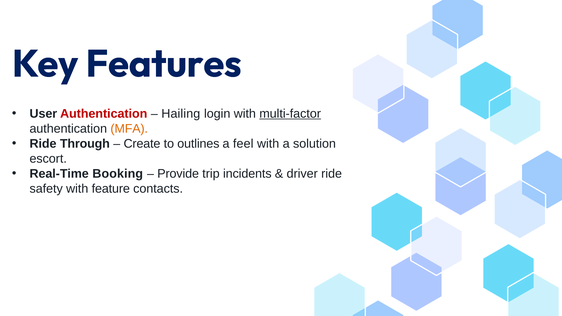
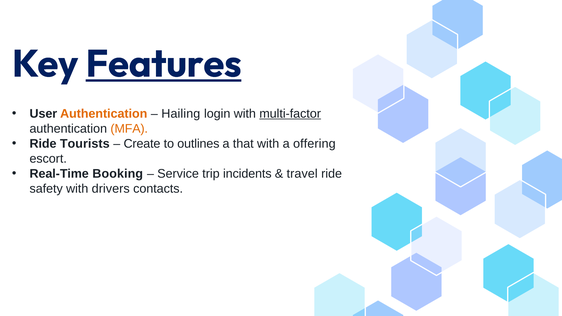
Features underline: none -> present (164, 64)
Authentication colour: red -> orange (104, 114)
Through: Through -> Tourists (85, 144)
feel: feel -> that (243, 144)
solution: solution -> offering (314, 144)
Provide: Provide -> Service (178, 174)
driver: driver -> travel (302, 174)
feature: feature -> drivers (111, 189)
